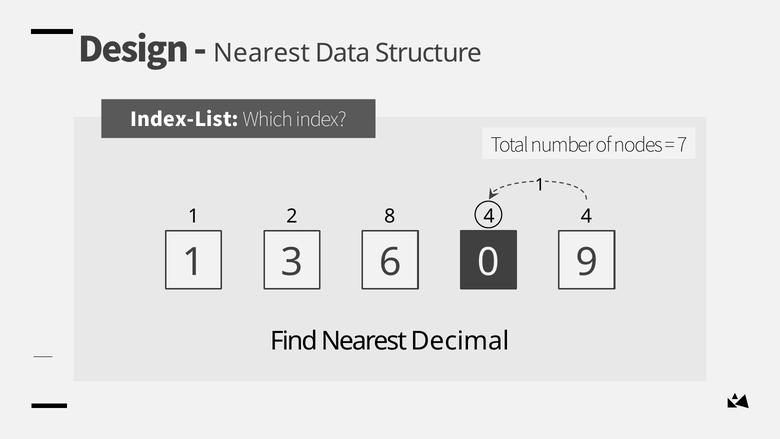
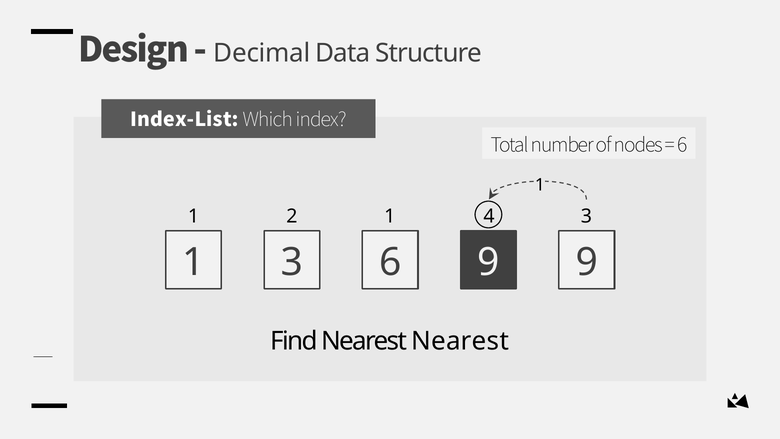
Nearest: Nearest -> Decimal (262, 53)
7: 7 -> 6 (682, 145)
2 8: 8 -> 1 (390, 216)
4 4: 4 -> 3 (586, 216)
6 0: 0 -> 9 (488, 262)
Nearest Decimal: Decimal -> Nearest (460, 341)
